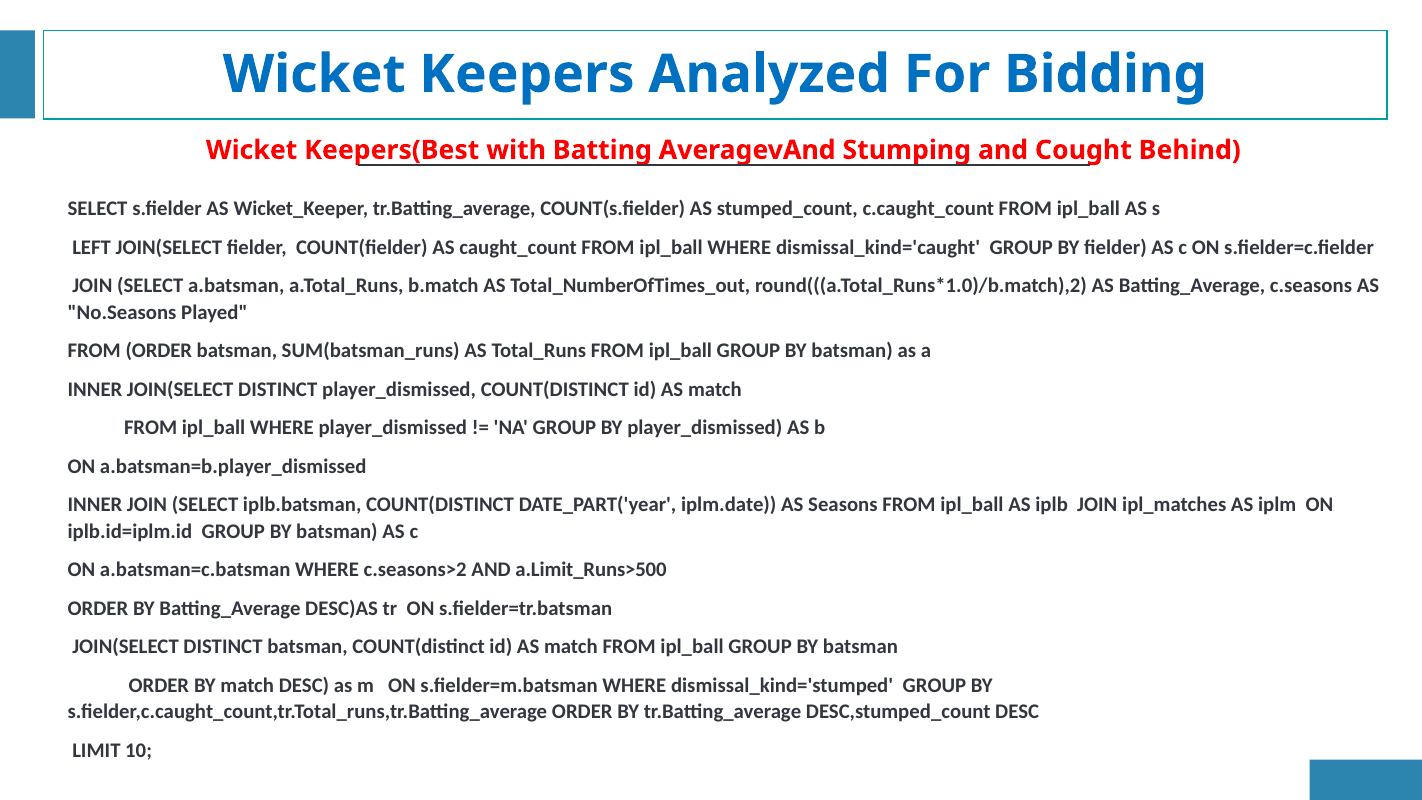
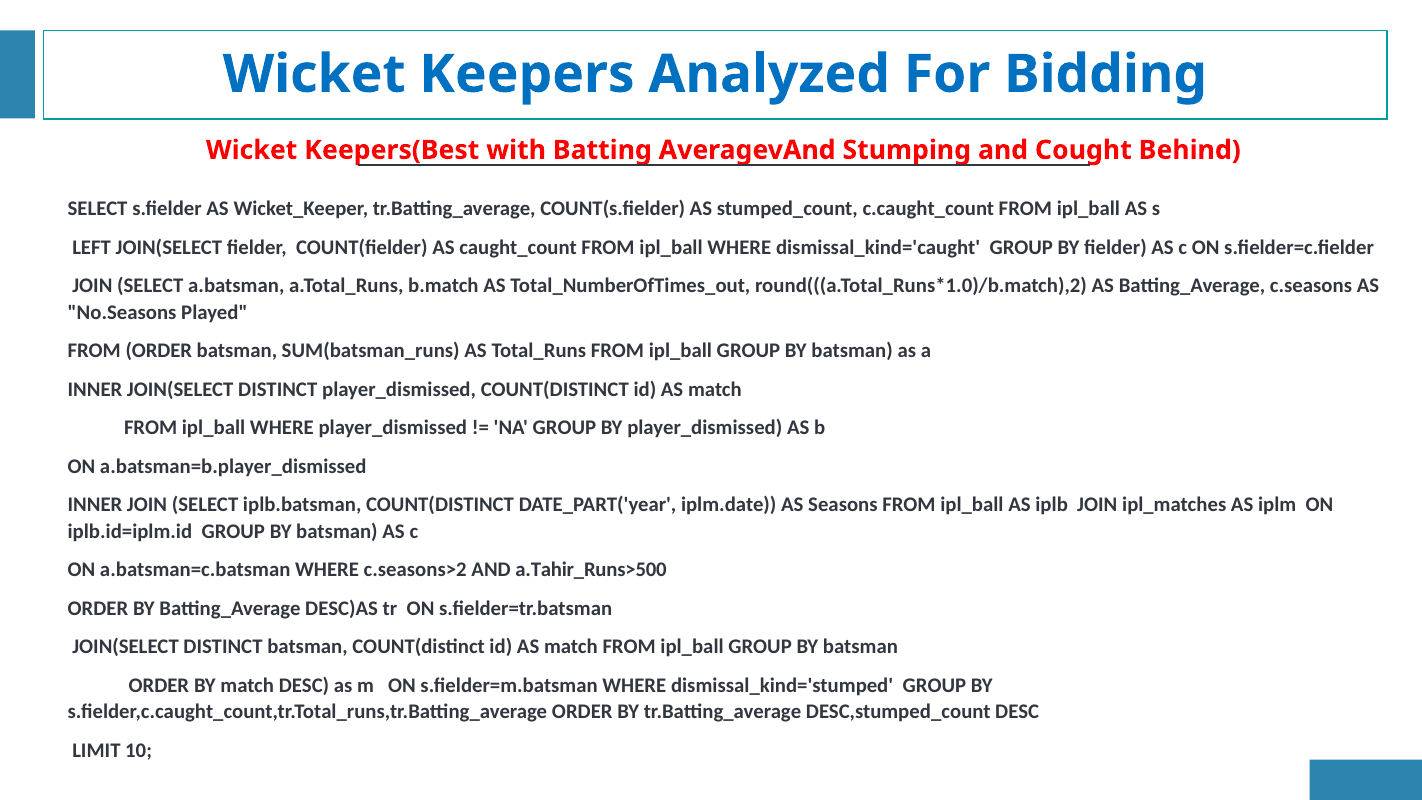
a.Limit_Runs>500: a.Limit_Runs>500 -> a.Tahir_Runs>500 (591, 570)
